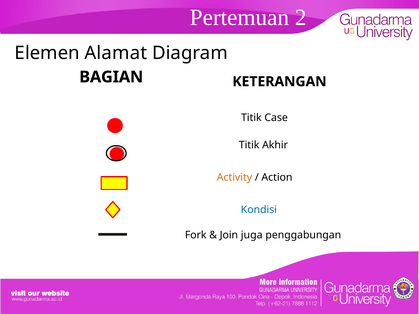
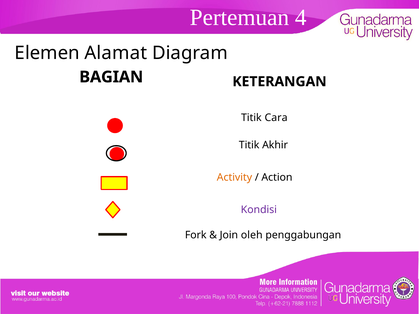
2: 2 -> 4 (301, 17)
Case: Case -> Cara (276, 118)
Kondisi colour: blue -> purple (259, 210)
juga: juga -> oleh (252, 235)
